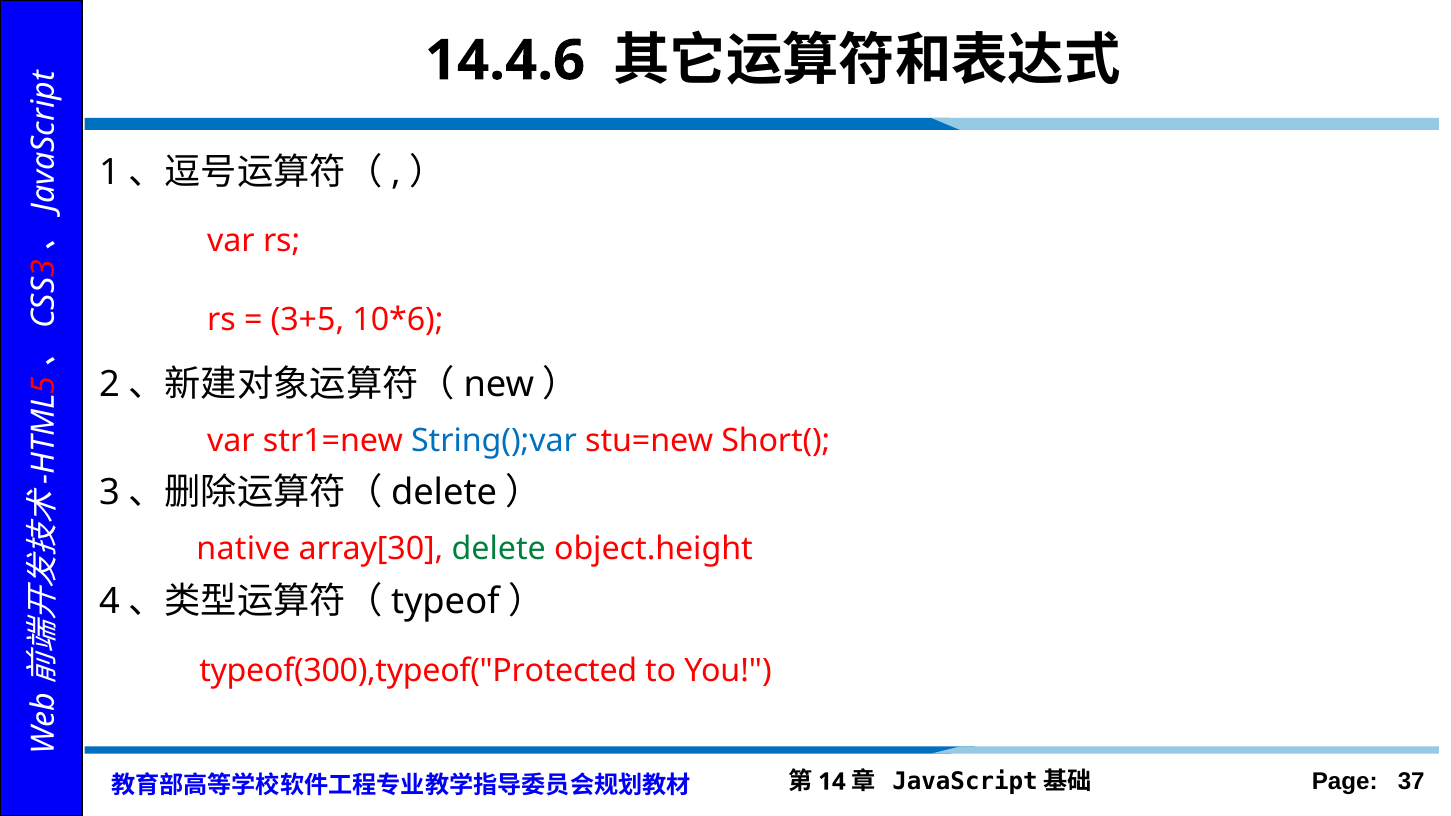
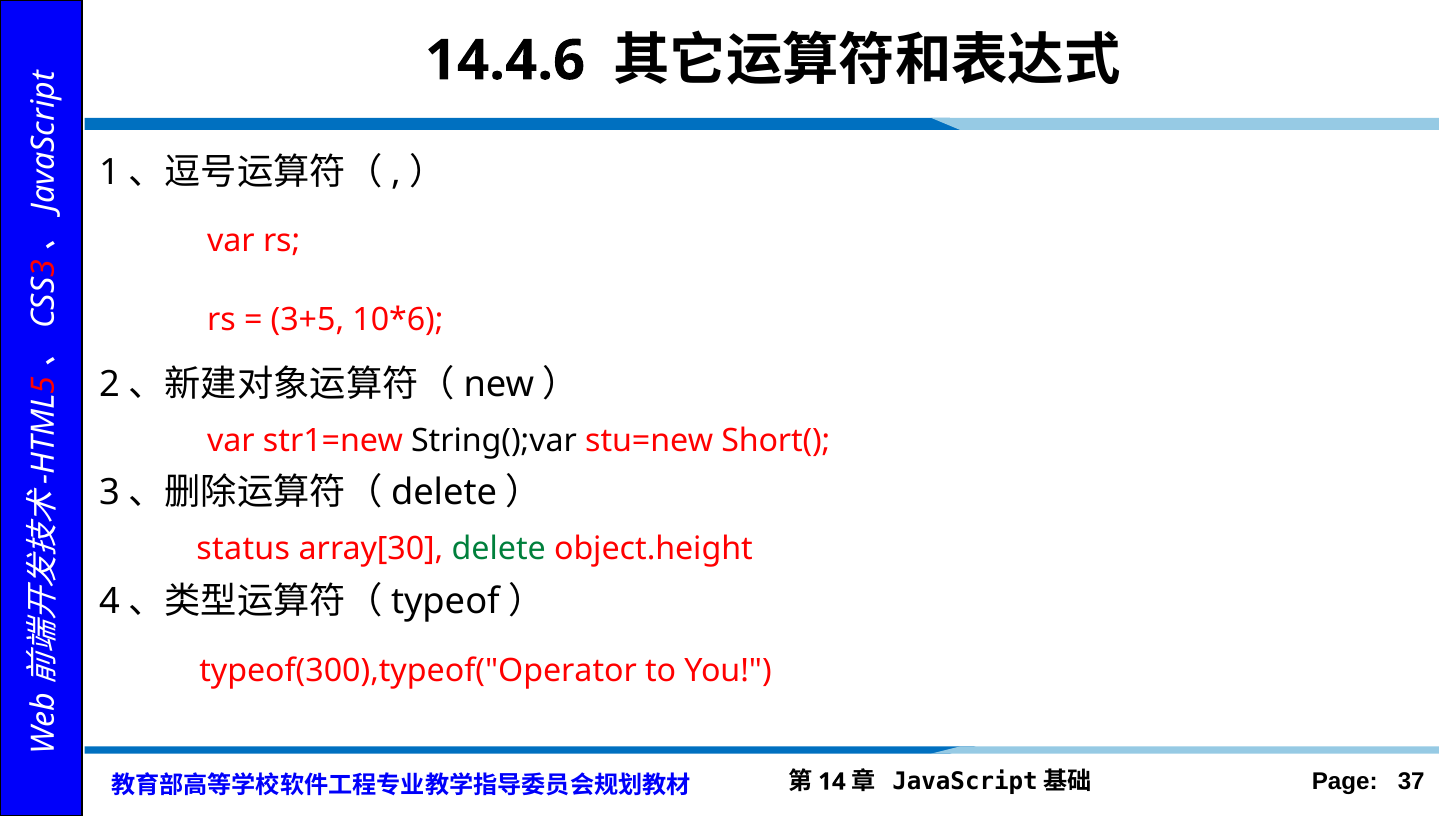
String();var colour: blue -> black (494, 441)
native: native -> status (243, 549)
typeof(300),typeof("Protected: typeof(300),typeof("Protected -> typeof(300),typeof("Operator (418, 671)
